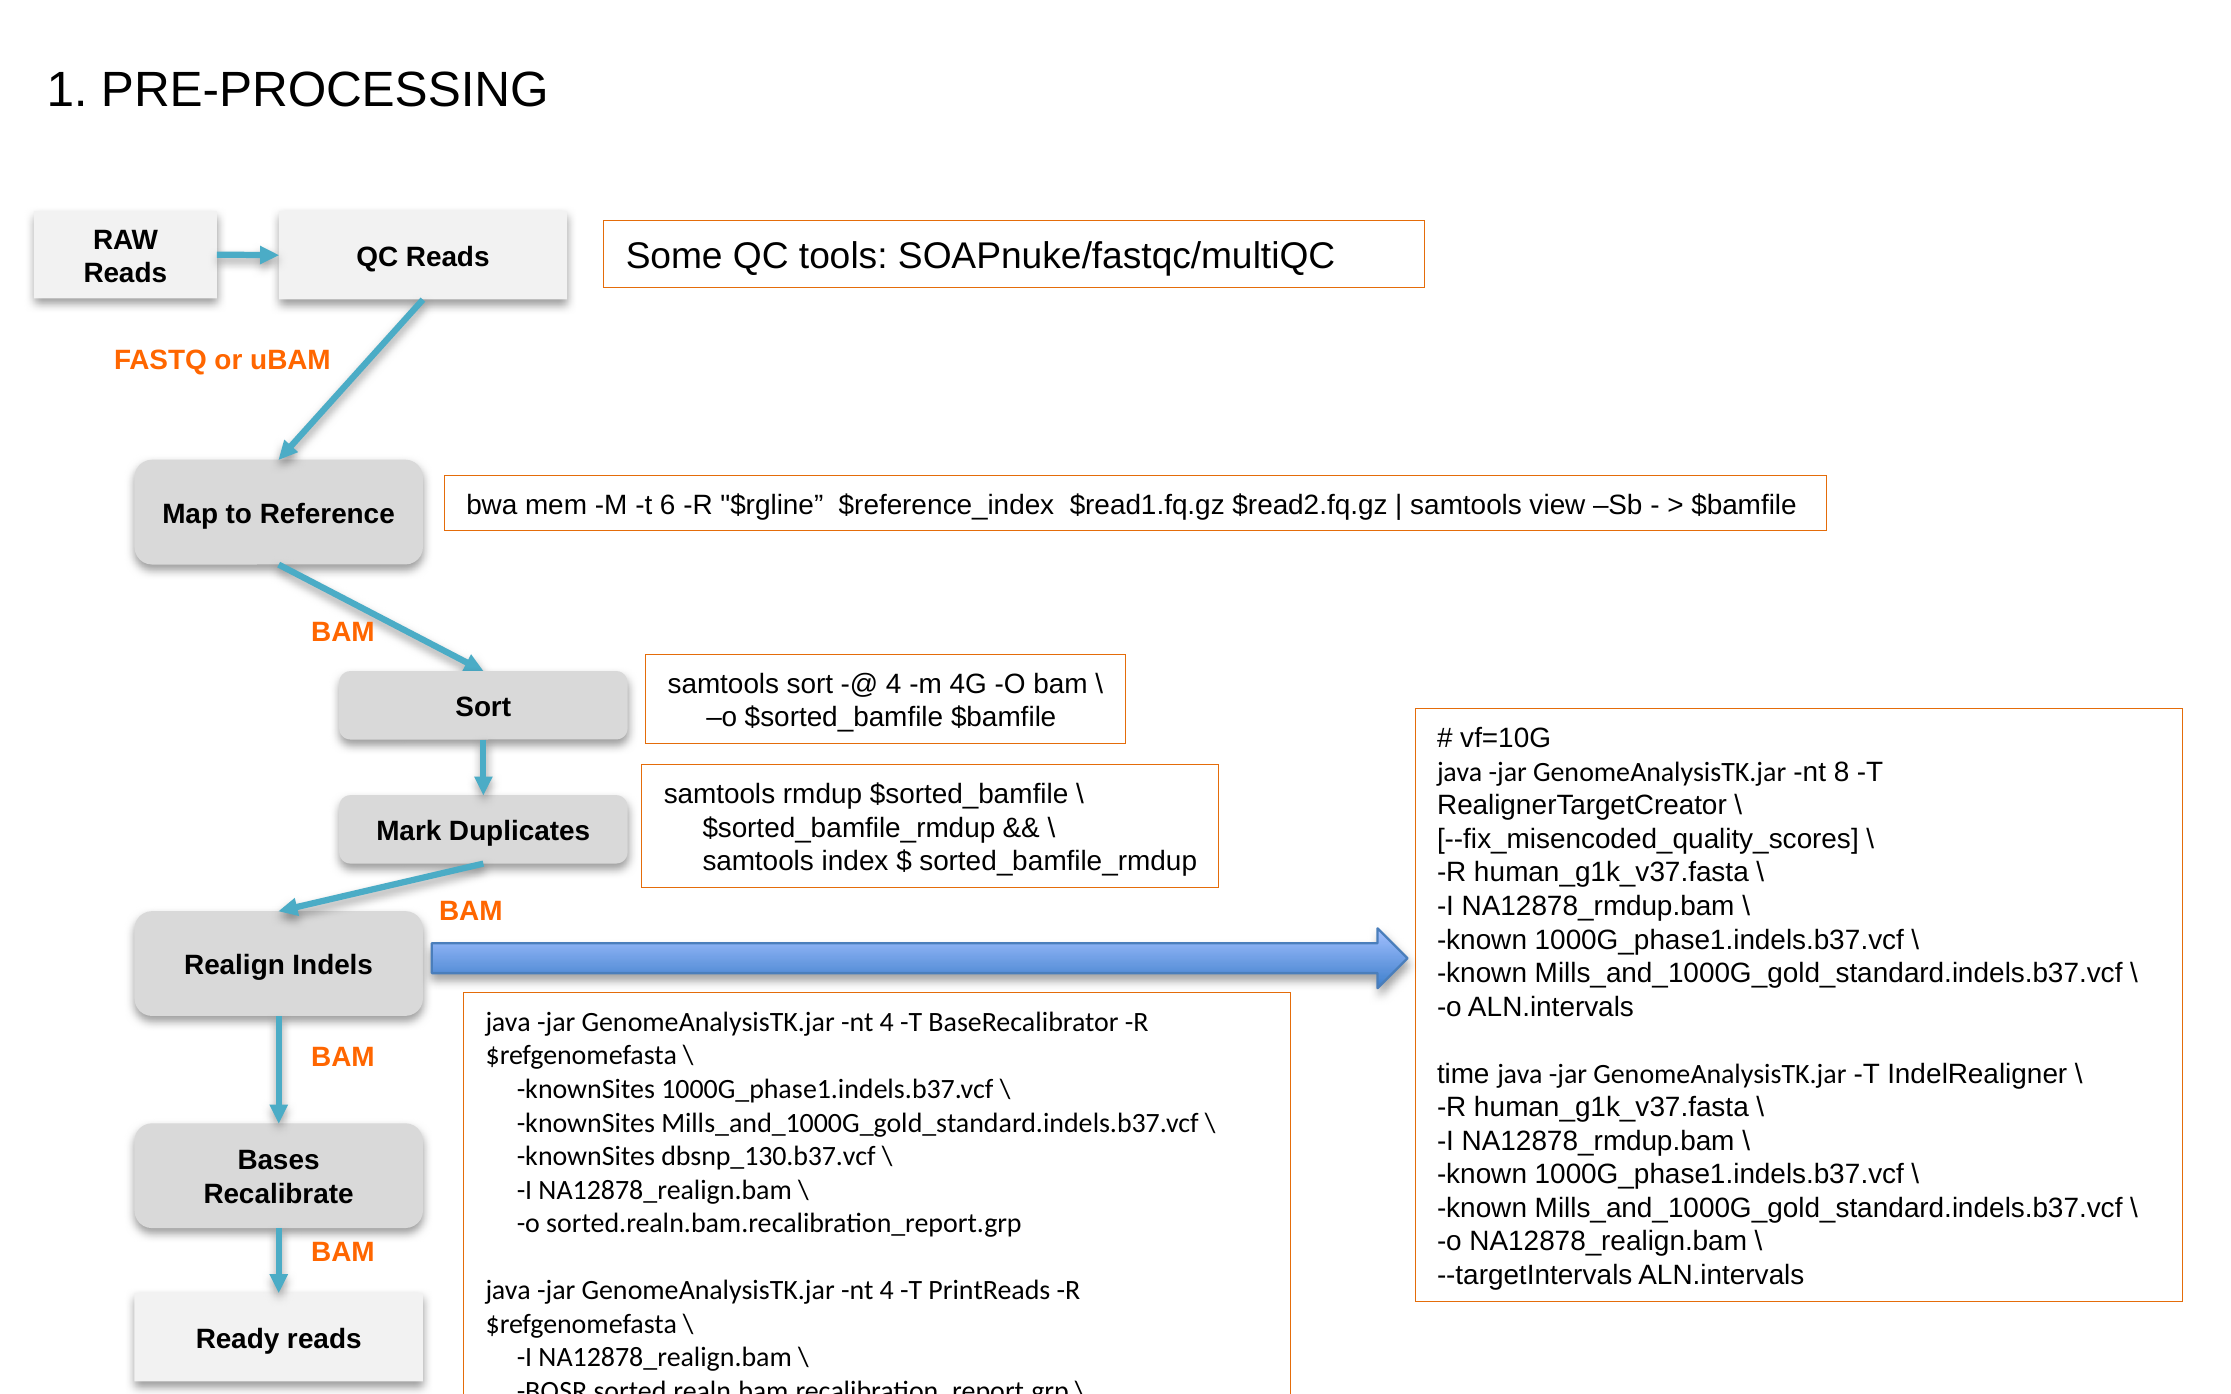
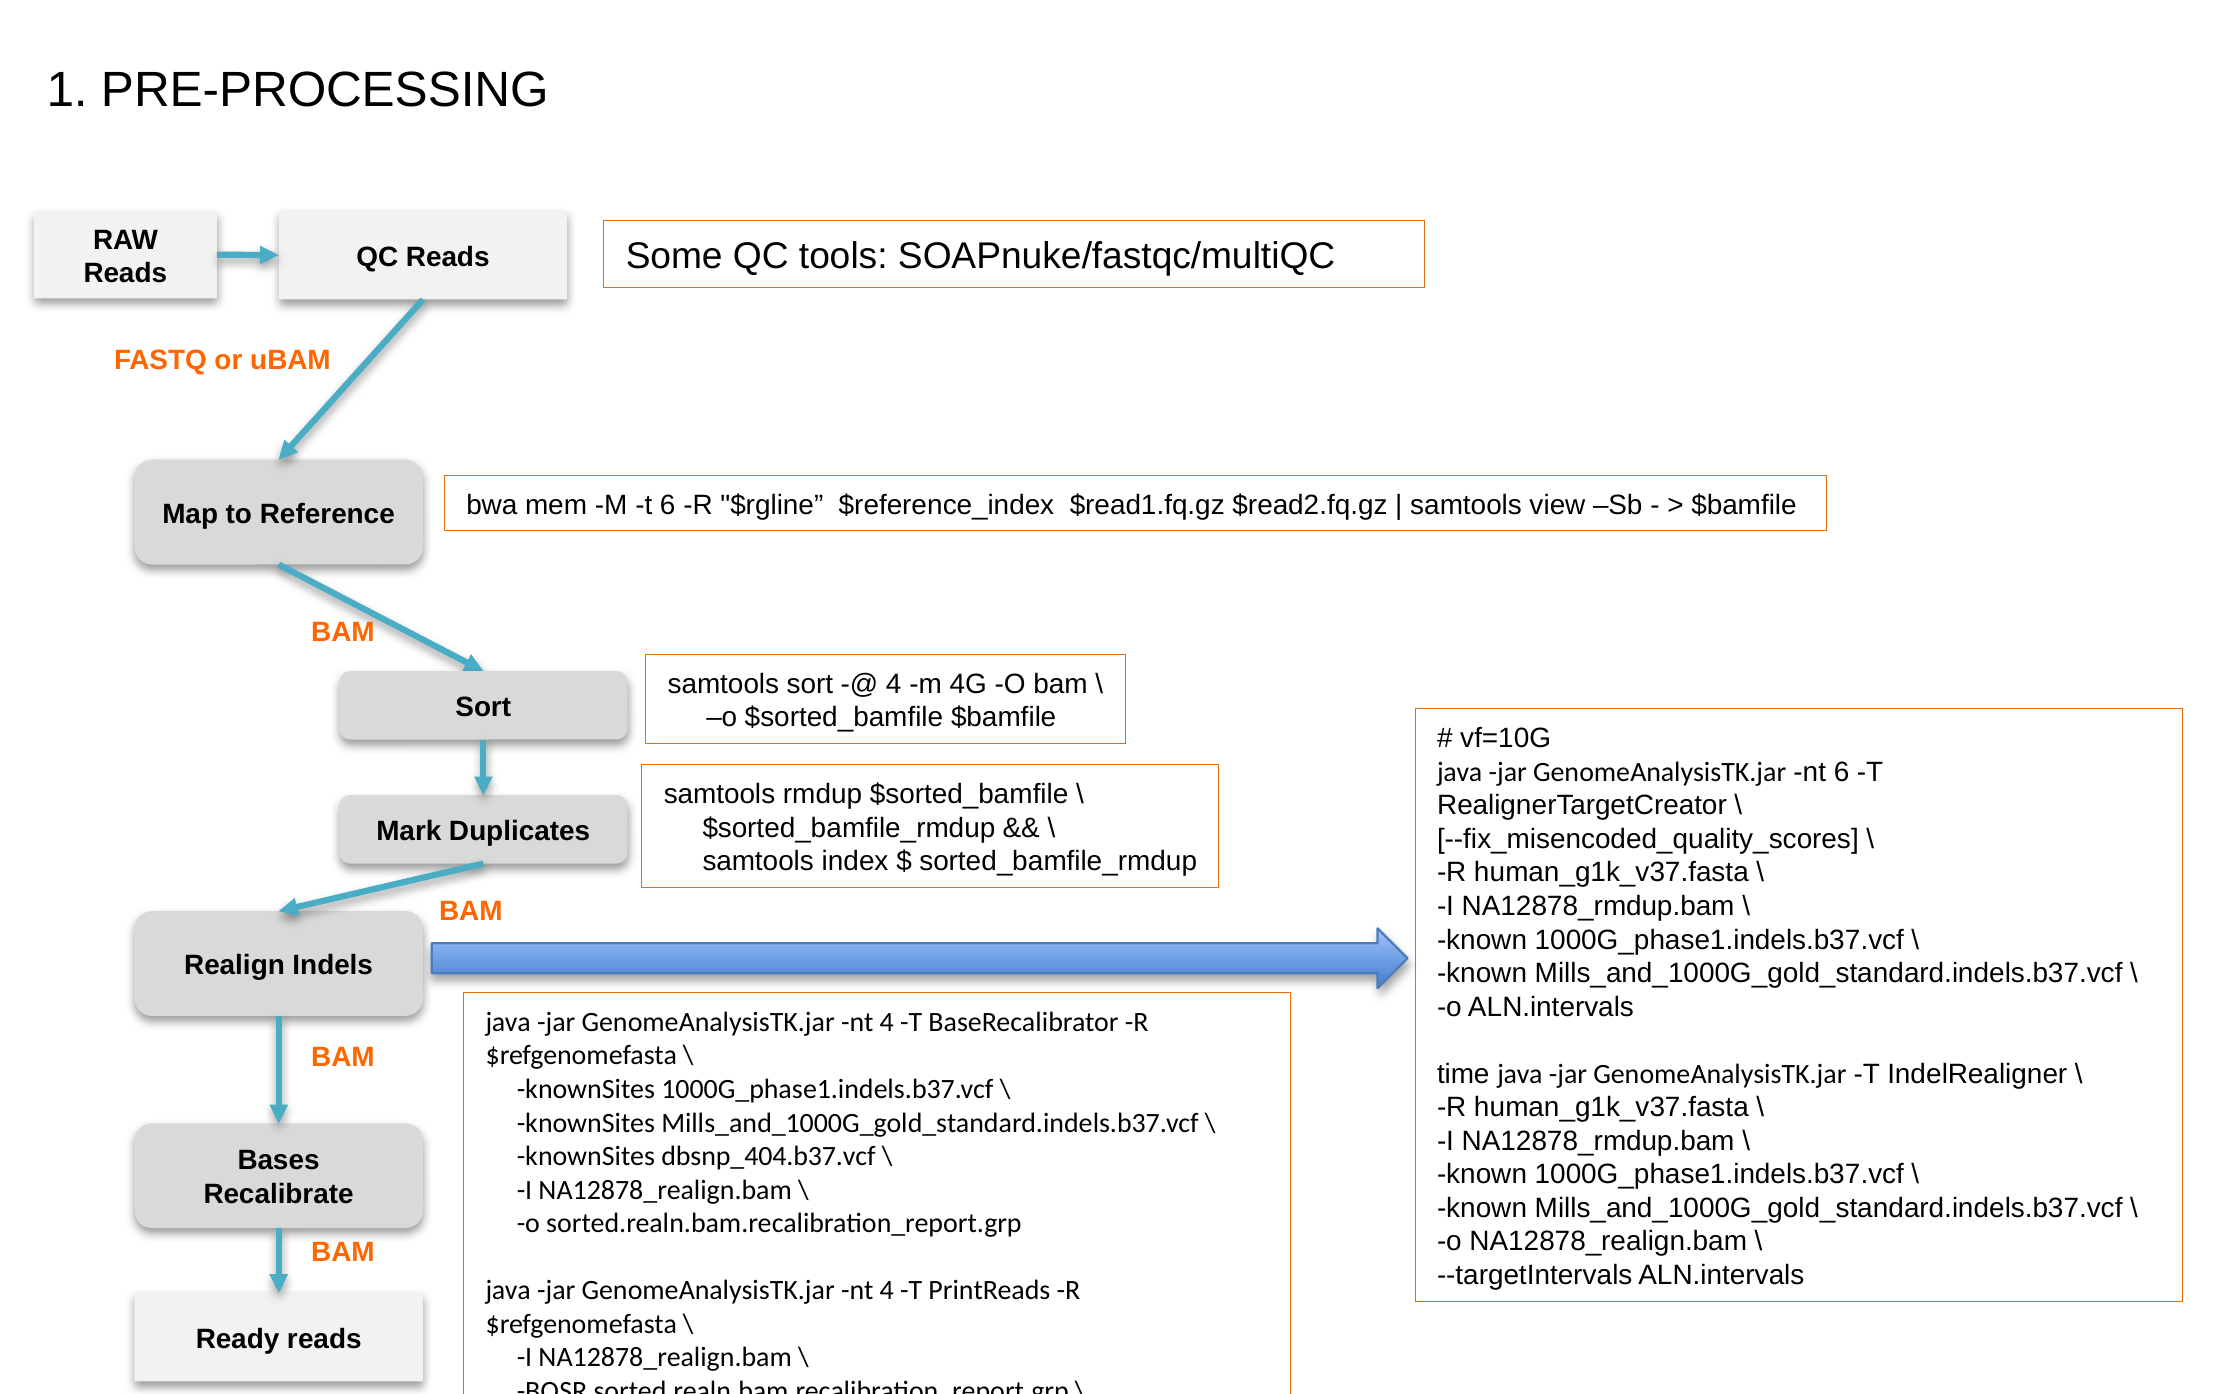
nt 8: 8 -> 6 (1842, 772)
dbsnp_130.b37.vcf: dbsnp_130.b37.vcf -> dbsnp_404.b37.vcf (768, 1157)
